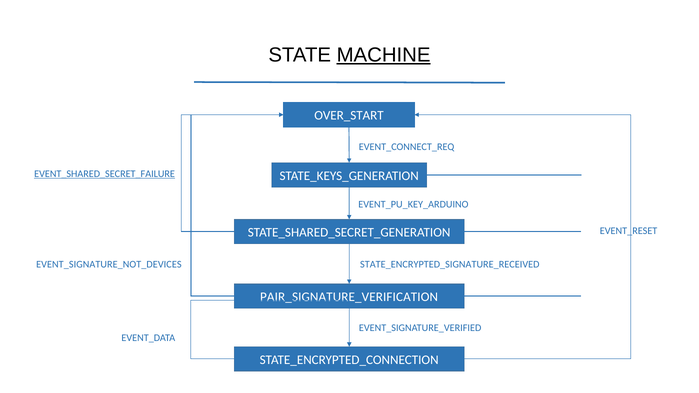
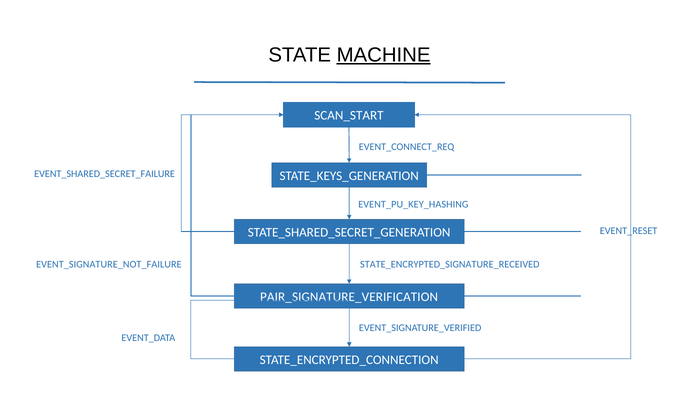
OVER_START: OVER_START -> SCAN_START (349, 116)
EVENT_SHARED_SECRET_FAILURE underline: present -> none (105, 174)
EVENT_PU_KEY_ARDUINO: EVENT_PU_KEY_ARDUINO -> EVENT_PU_KEY_HASHING (413, 204)
EVENT_SIGNATURE_NOT_DEVICES: EVENT_SIGNATURE_NOT_DEVICES -> EVENT_SIGNATURE_NOT_FAILURE (109, 265)
